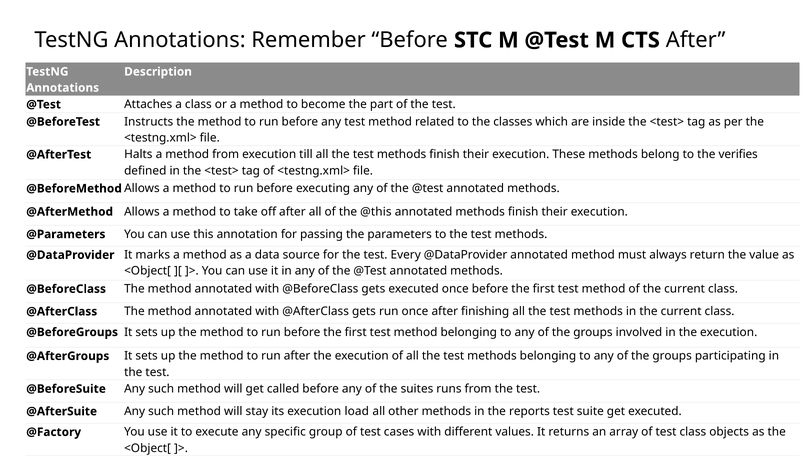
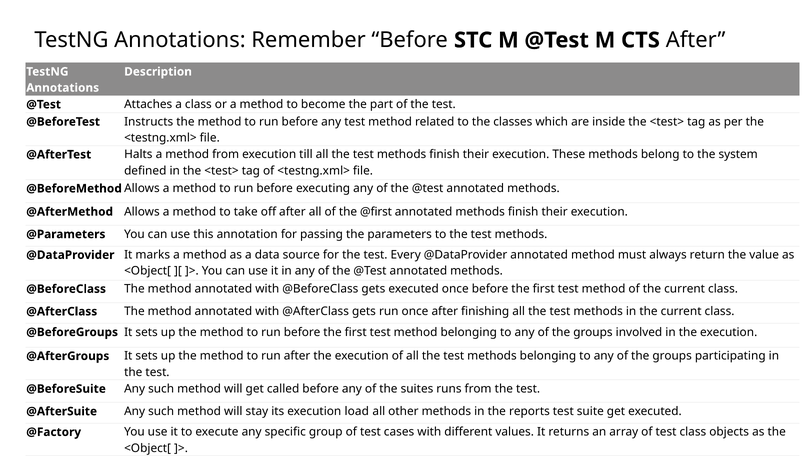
verifies: verifies -> system (738, 154)
@this: @this -> @first (376, 212)
